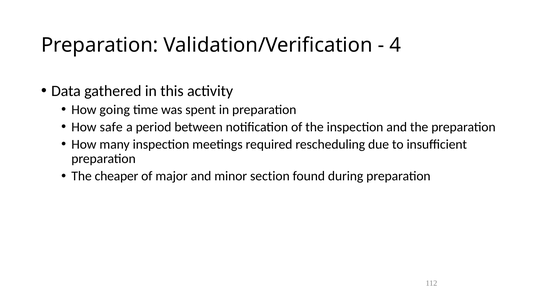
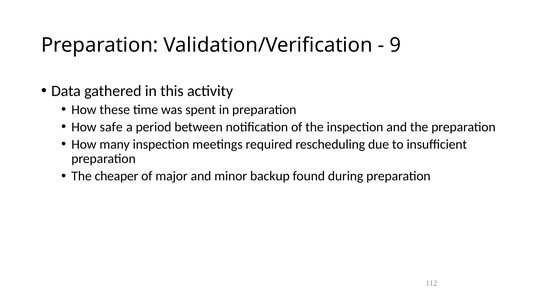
4: 4 -> 9 (395, 45)
going: going -> these (115, 110)
section: section -> backup (270, 176)
